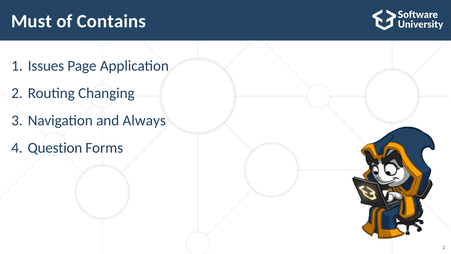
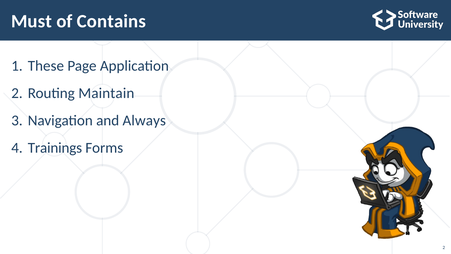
Issues: Issues -> These (46, 66)
Changing: Changing -> Maintain (106, 93)
Question: Question -> Trainings (55, 148)
